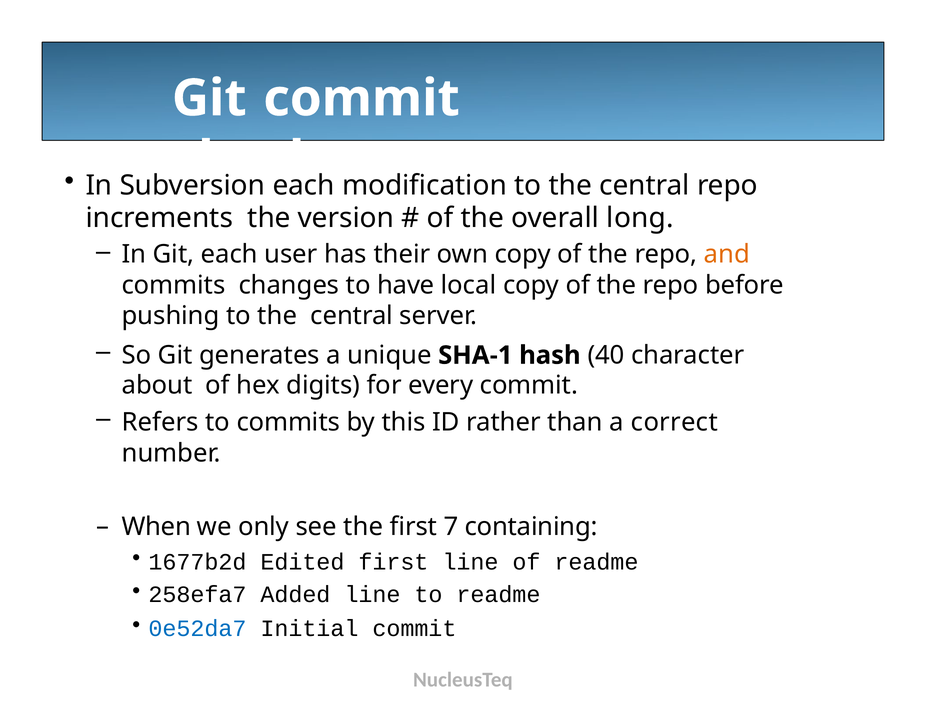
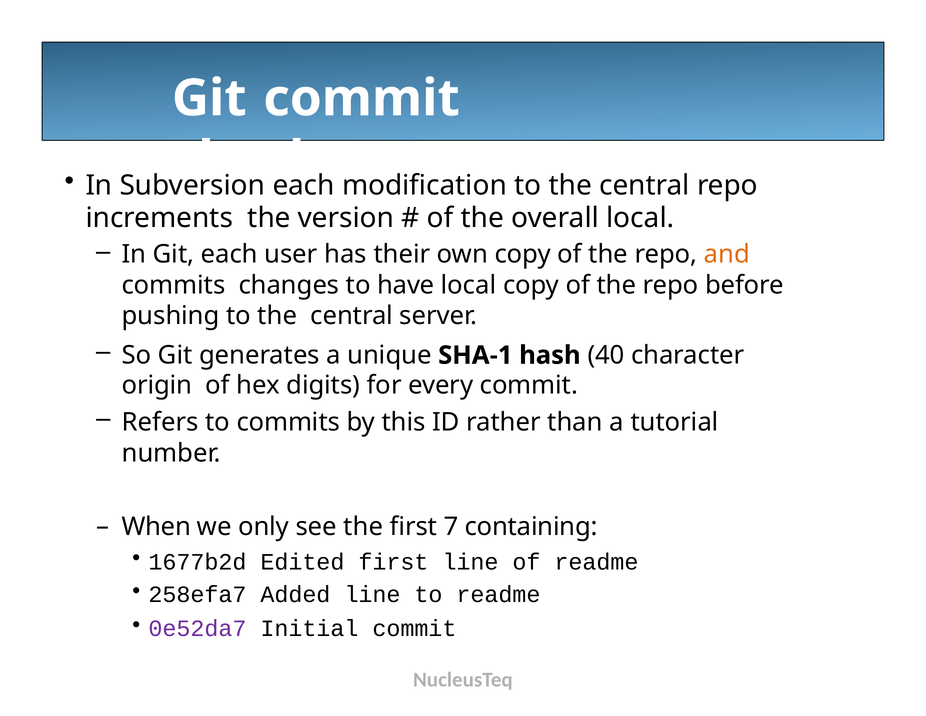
overall long: long -> local (640, 218)
about: about -> origin (157, 385)
correct: correct -> tutorial (675, 422)
0e52da7 colour: blue -> purple (198, 628)
